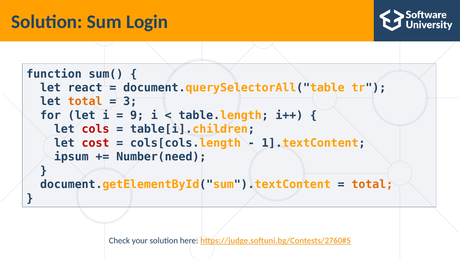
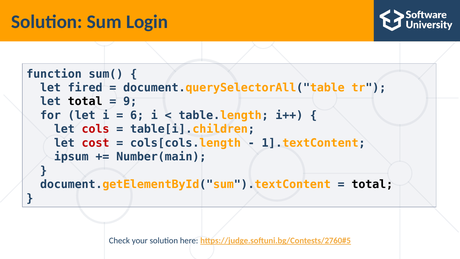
react: react -> fired (85, 88)
total colour: orange -> black (85, 101)
3: 3 -> 9 (130, 101)
9: 9 -> 6 (137, 115)
Number(need: Number(need -> Number(main (161, 157)
total colour: orange -> black (372, 184)
